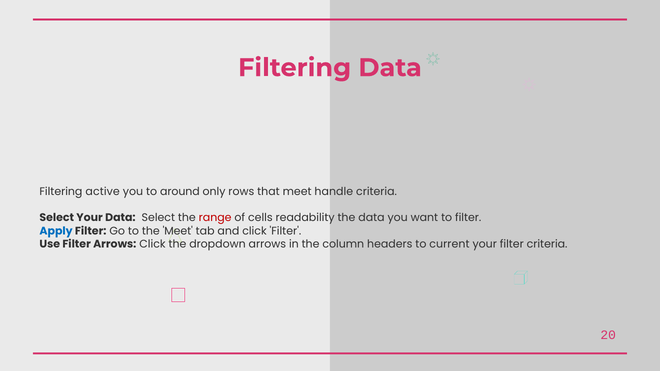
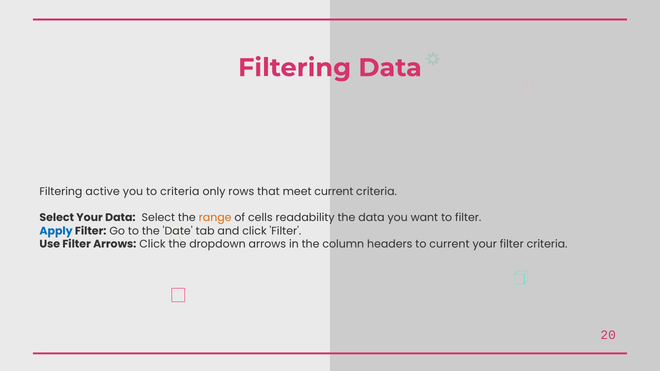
to around: around -> criteria (180, 192)
meet handle: handle -> current (334, 192)
range colour: red -> orange (215, 218)
the Meet: Meet -> Date (178, 231)
